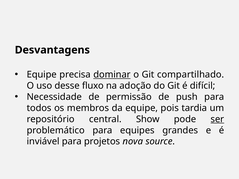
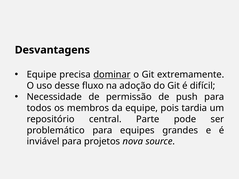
compartilhado: compartilhado -> extremamente (191, 75)
Show: Show -> Parte (148, 119)
ser underline: present -> none (217, 119)
